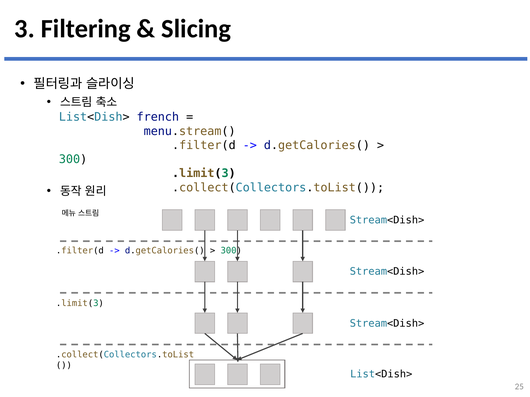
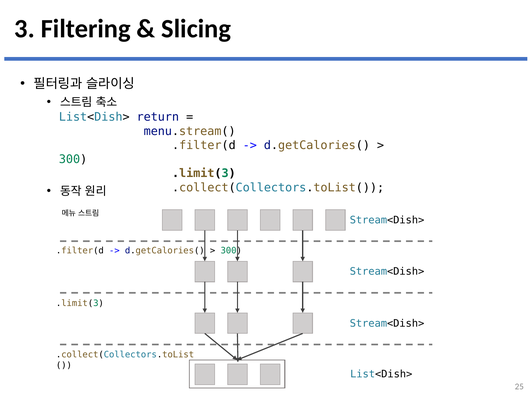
french: french -> return (158, 117)
